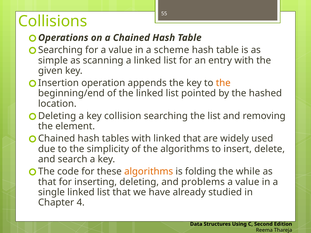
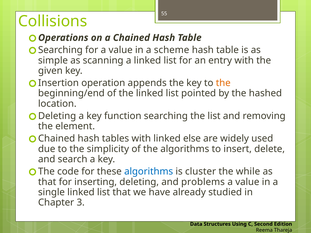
collision: collision -> function (123, 116)
linked that: that -> else (192, 139)
algorithms colour: orange -> blue (149, 172)
folding: folding -> cluster (201, 172)
4: 4 -> 3 (81, 203)
